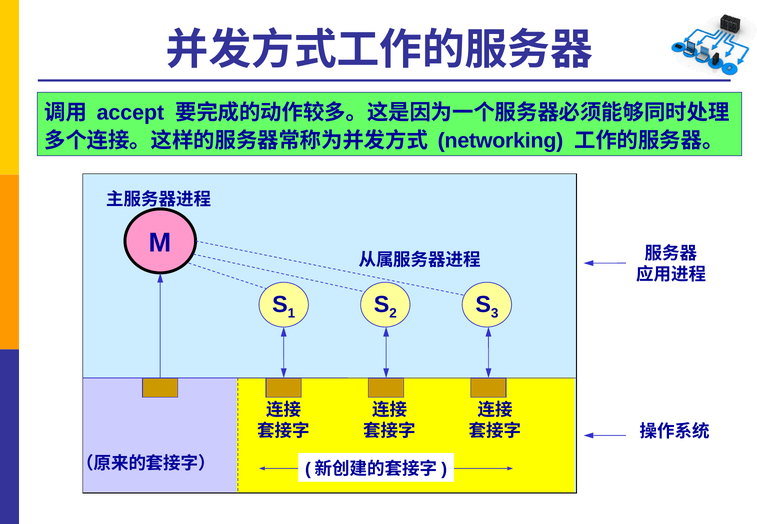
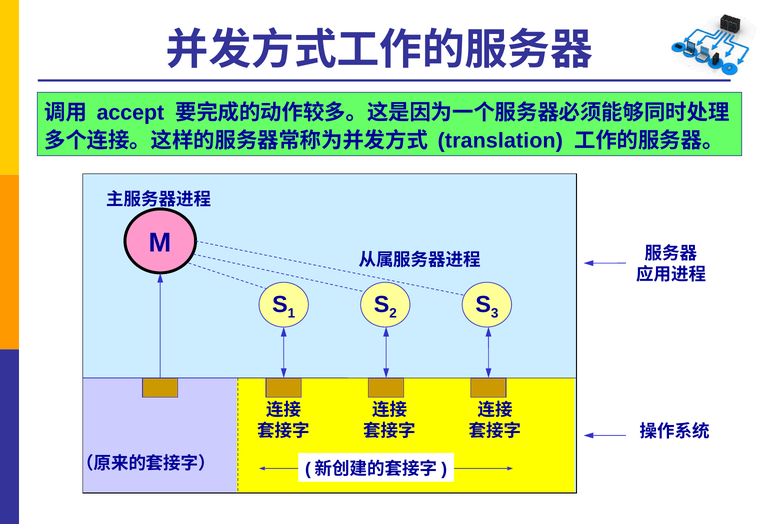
networking: networking -> translation (500, 141)
